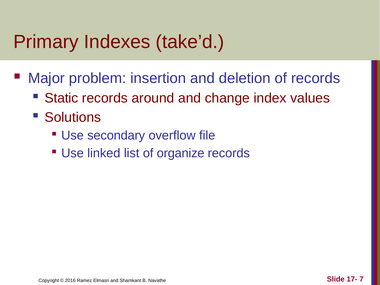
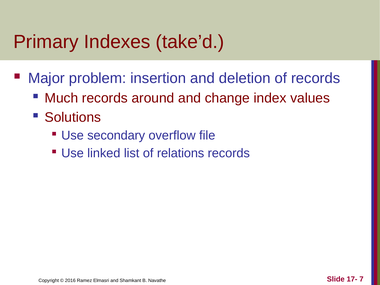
Static: Static -> Much (61, 98)
organize: organize -> relations (181, 153)
